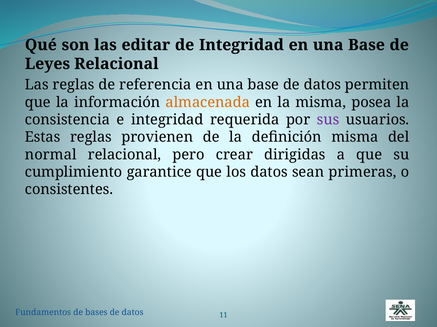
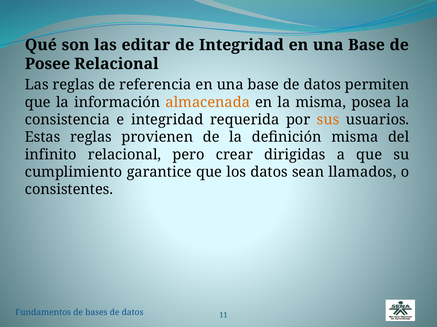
Leyes: Leyes -> Posee (47, 64)
sus colour: purple -> orange (328, 120)
normal: normal -> infinito (51, 155)
primeras: primeras -> llamados (362, 172)
